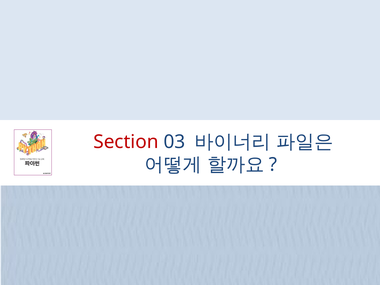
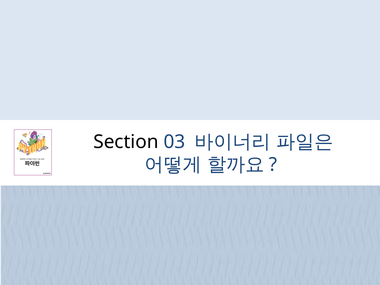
Section colour: red -> black (126, 142)
